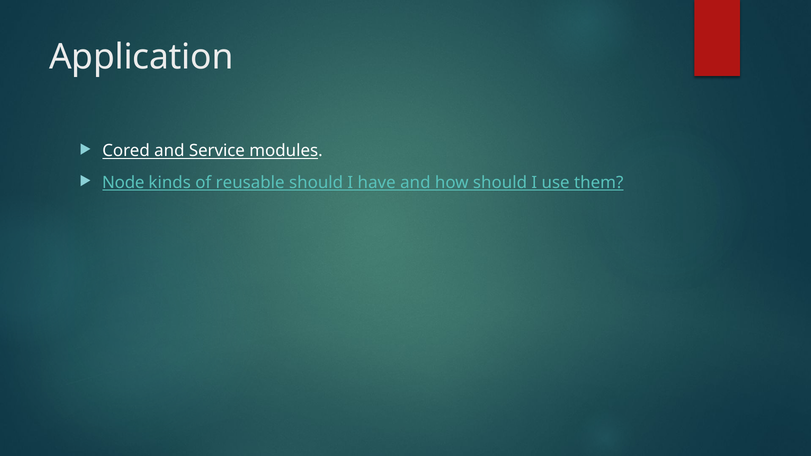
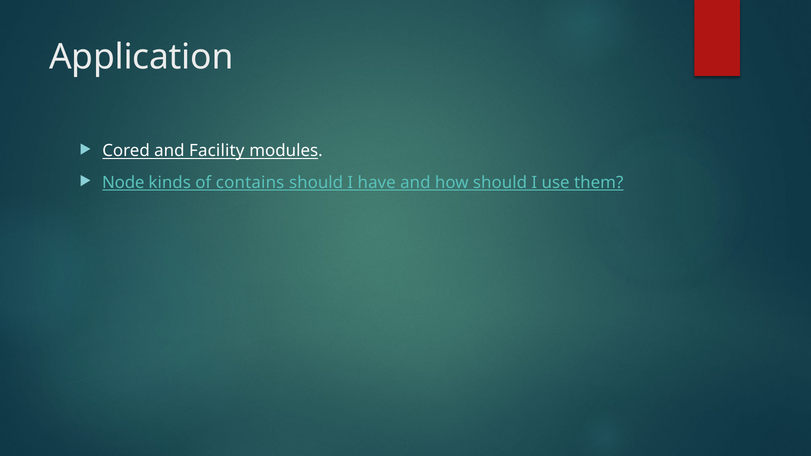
Service: Service -> Facility (217, 151)
reusable: reusable -> contains (250, 182)
